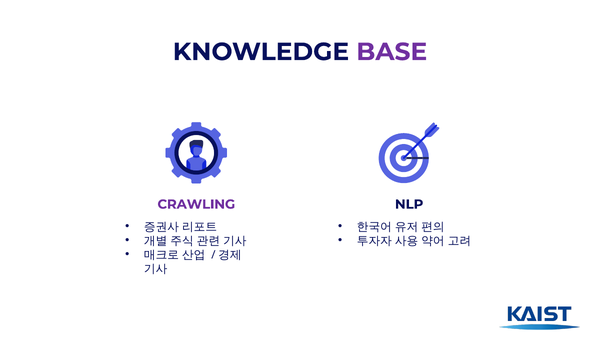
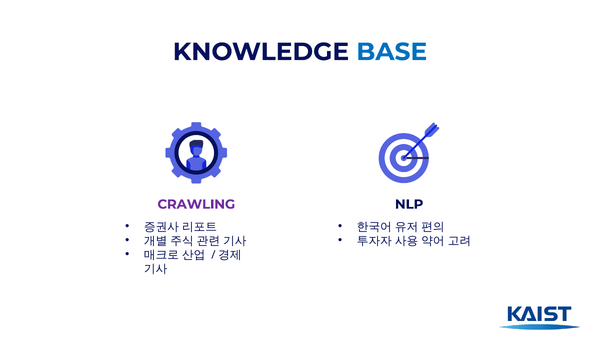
BASE colour: purple -> blue (392, 52)
